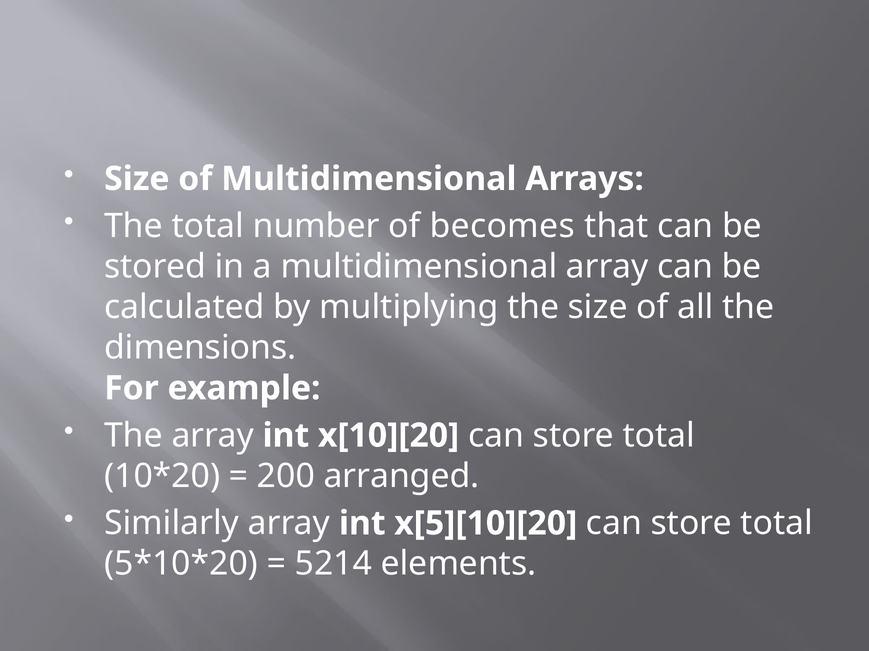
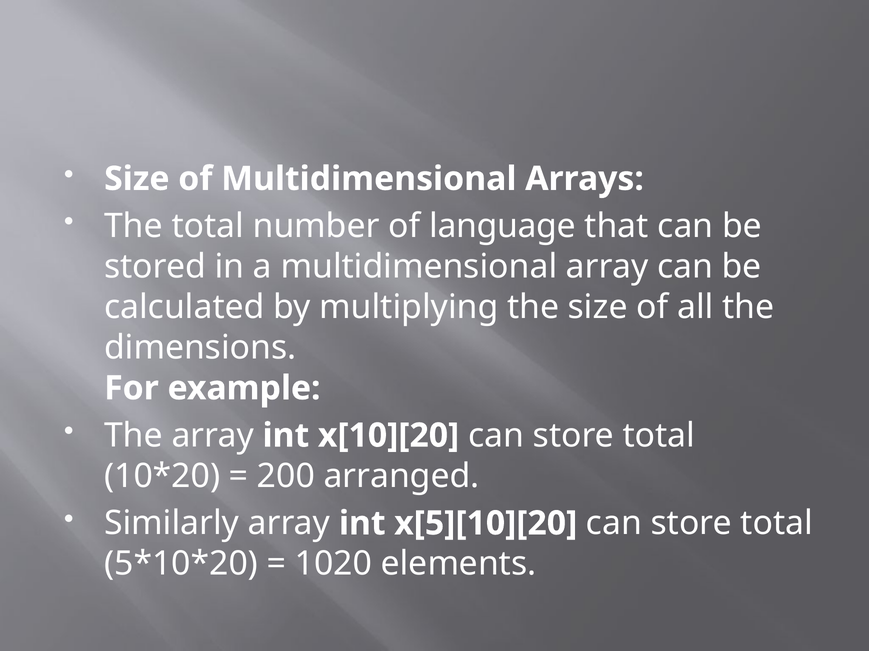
becomes: becomes -> language (503, 226)
5214: 5214 -> 1020 (333, 565)
